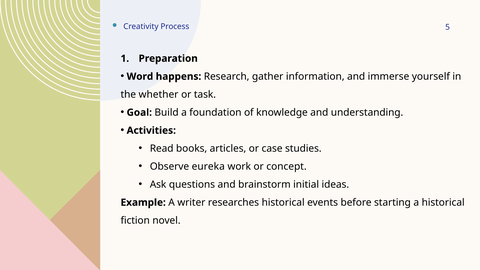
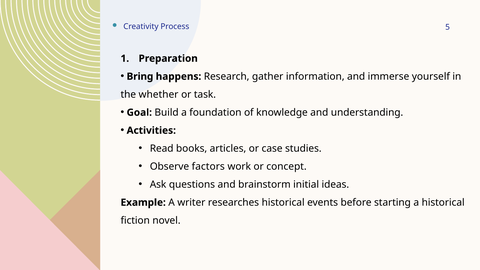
Word: Word -> Bring (140, 76)
eureka: eureka -> factors (208, 166)
